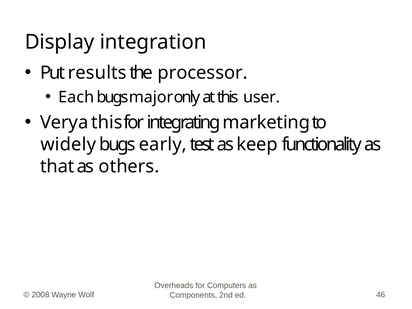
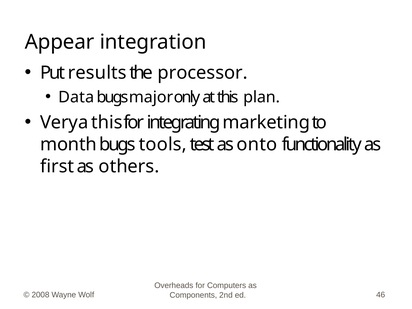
Display: Display -> Appear (60, 42)
Each: Each -> Data (76, 97)
user: user -> plan (262, 97)
widely: widely -> month (68, 144)
early: early -> tools (163, 144)
keep: keep -> onto (257, 144)
that: that -> first (57, 166)
